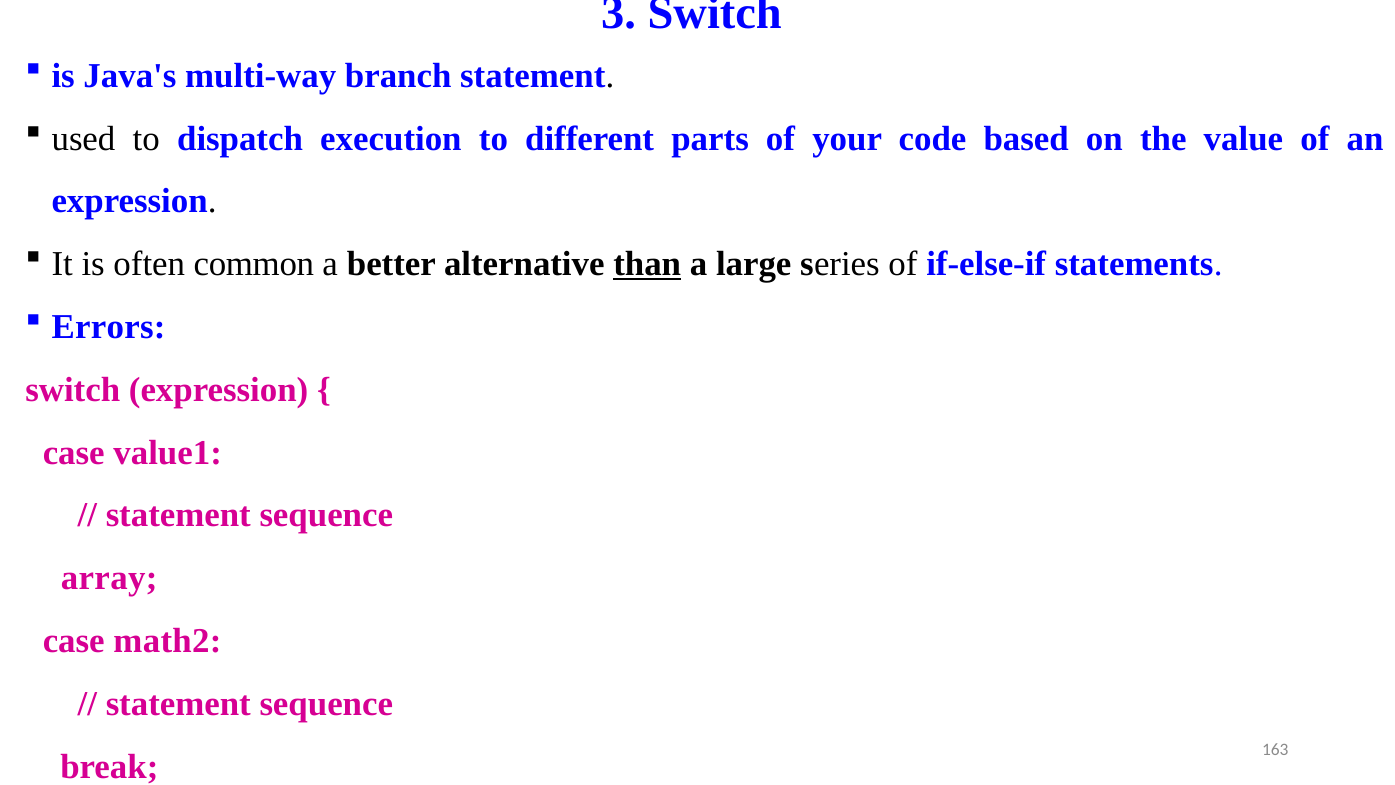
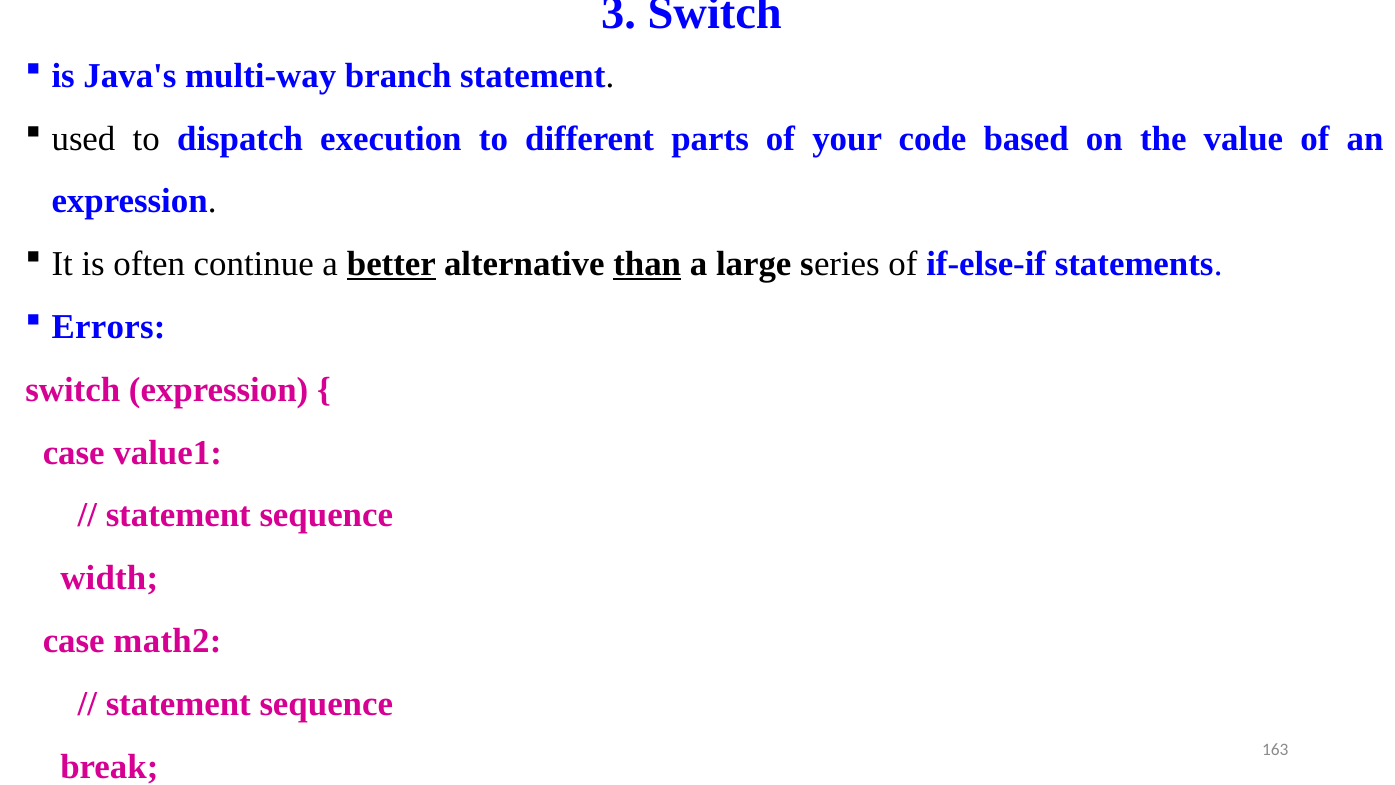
common: common -> continue (254, 264)
better underline: none -> present (391, 264)
array: array -> width (109, 578)
